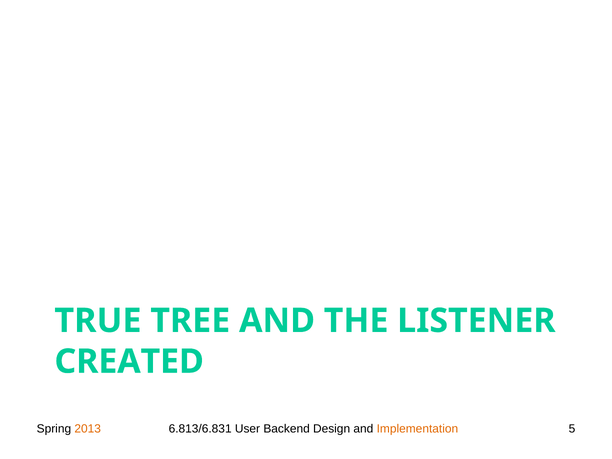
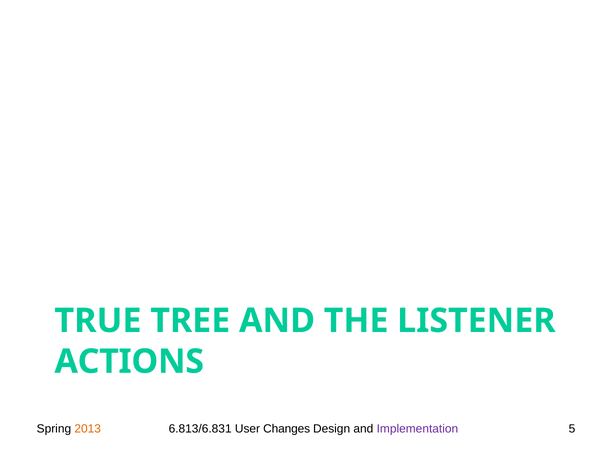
CREATED: CREATED -> ACTIONS (129, 362)
Backend: Backend -> Changes (287, 429)
Implementation colour: orange -> purple (417, 429)
